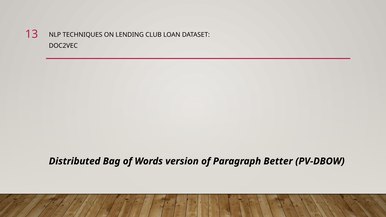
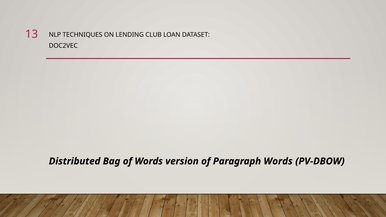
Paragraph Better: Better -> Words (278, 161)
